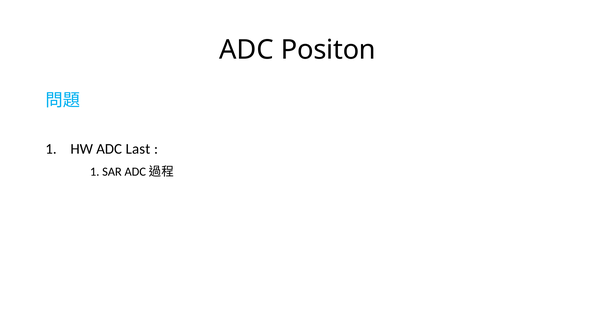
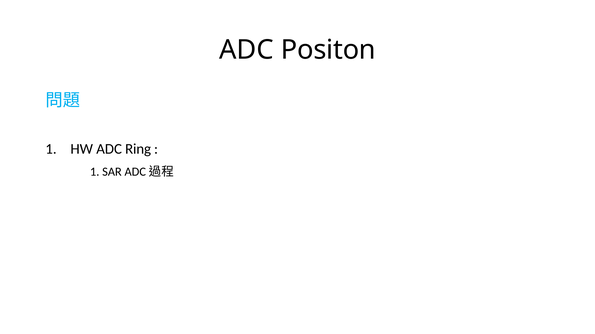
Last: Last -> Ring (138, 149)
